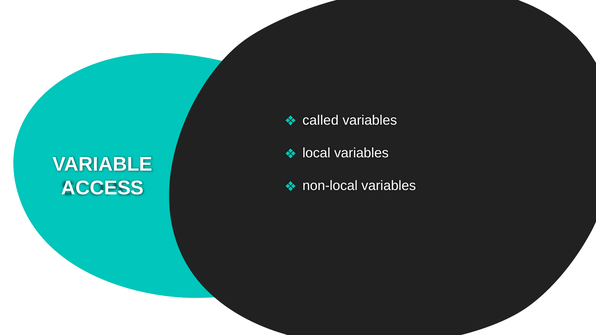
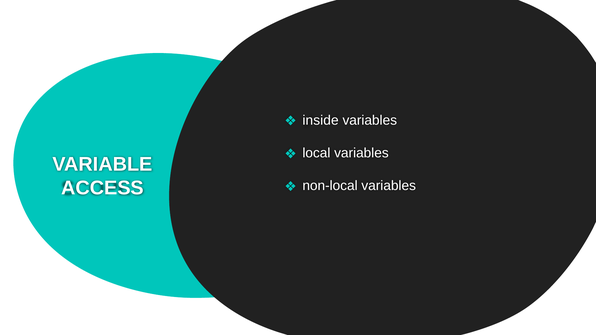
called: called -> inside (321, 120)
